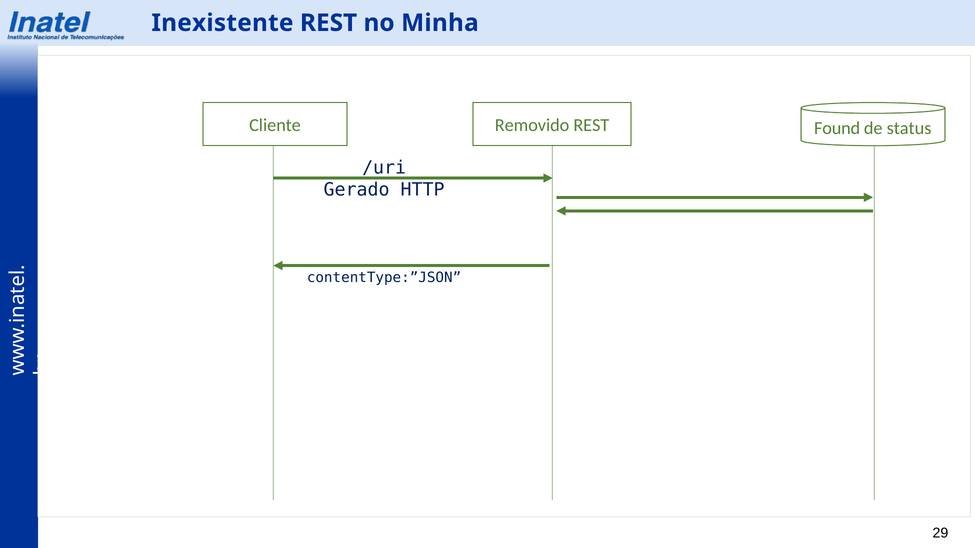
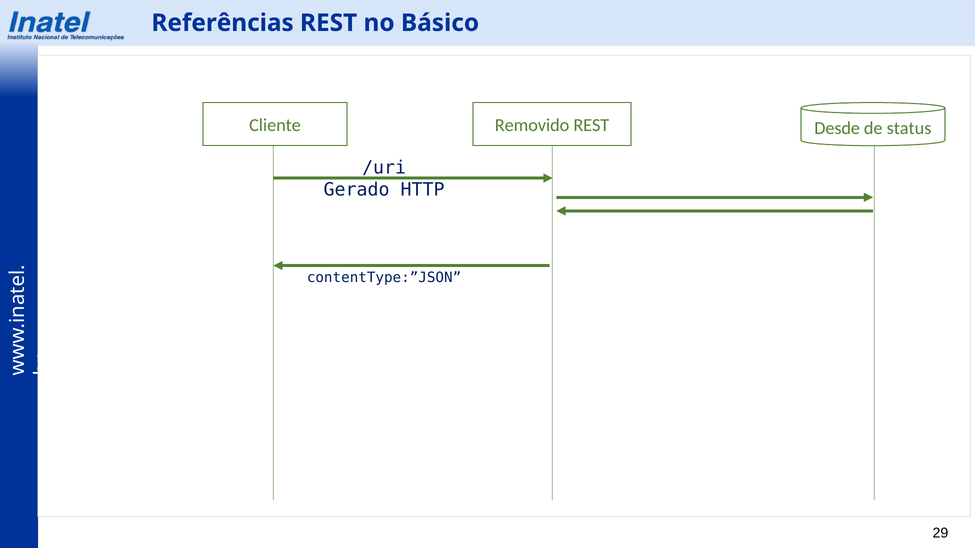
Inexistente: Inexistente -> Referências (223, 23)
Minha: Minha -> Básico (440, 23)
Found: Found -> Desde (837, 128)
